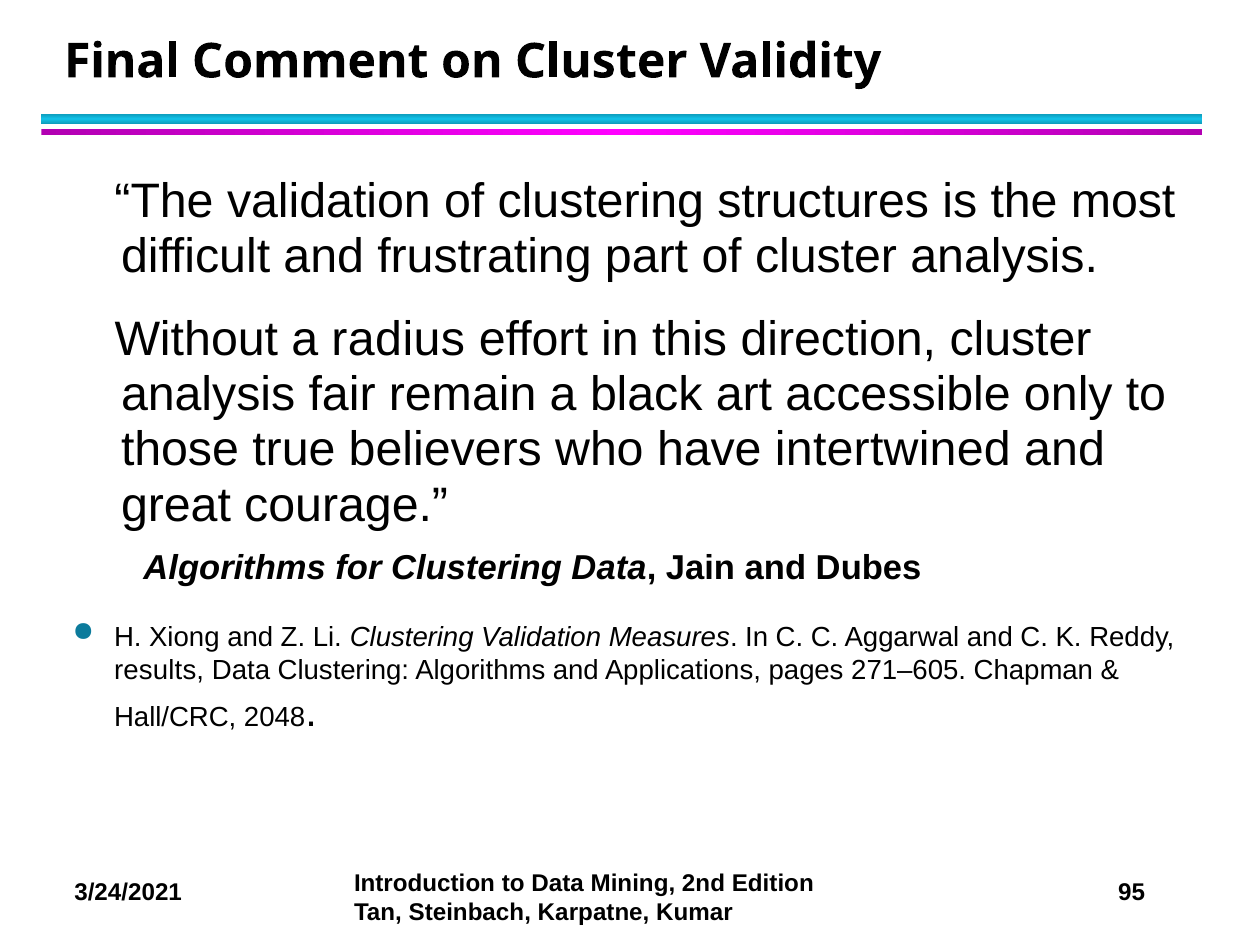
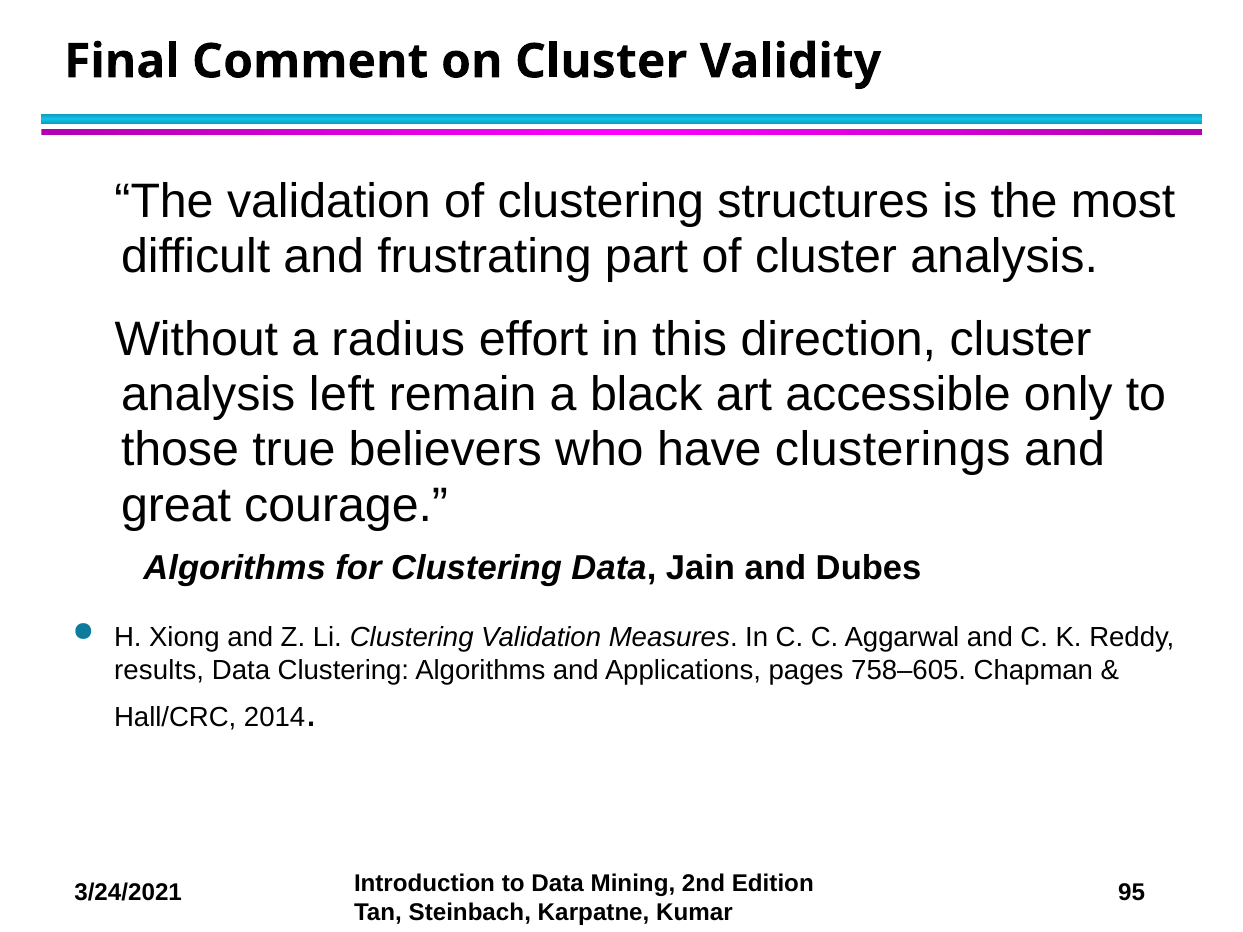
fair: fair -> left (342, 395)
intertwined: intertwined -> clusterings (893, 450)
271–605: 271–605 -> 758–605 (909, 670)
2048: 2048 -> 2014 (275, 717)
